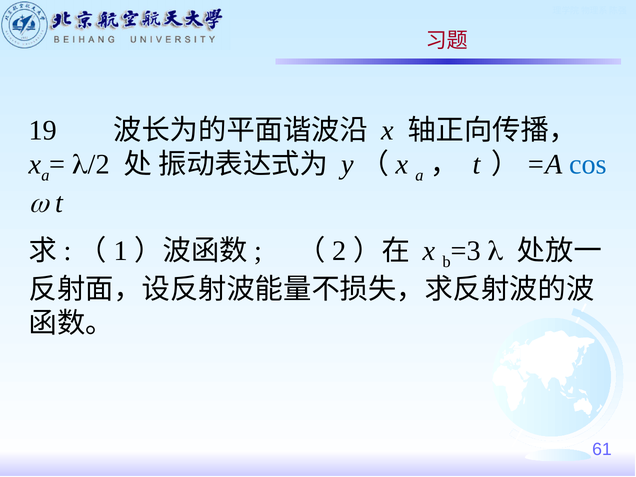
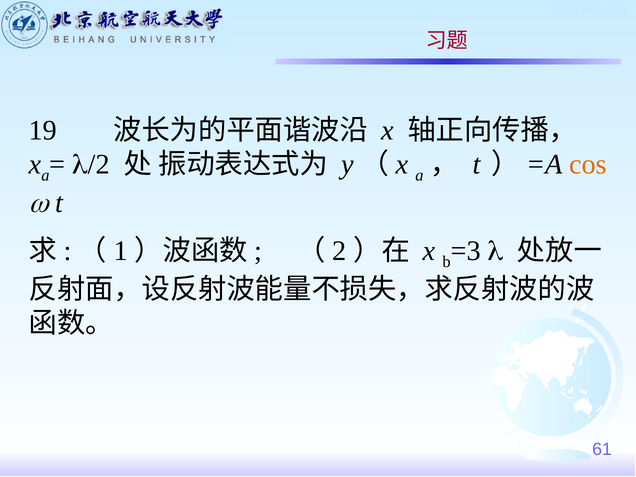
cos colour: blue -> orange (588, 164)
